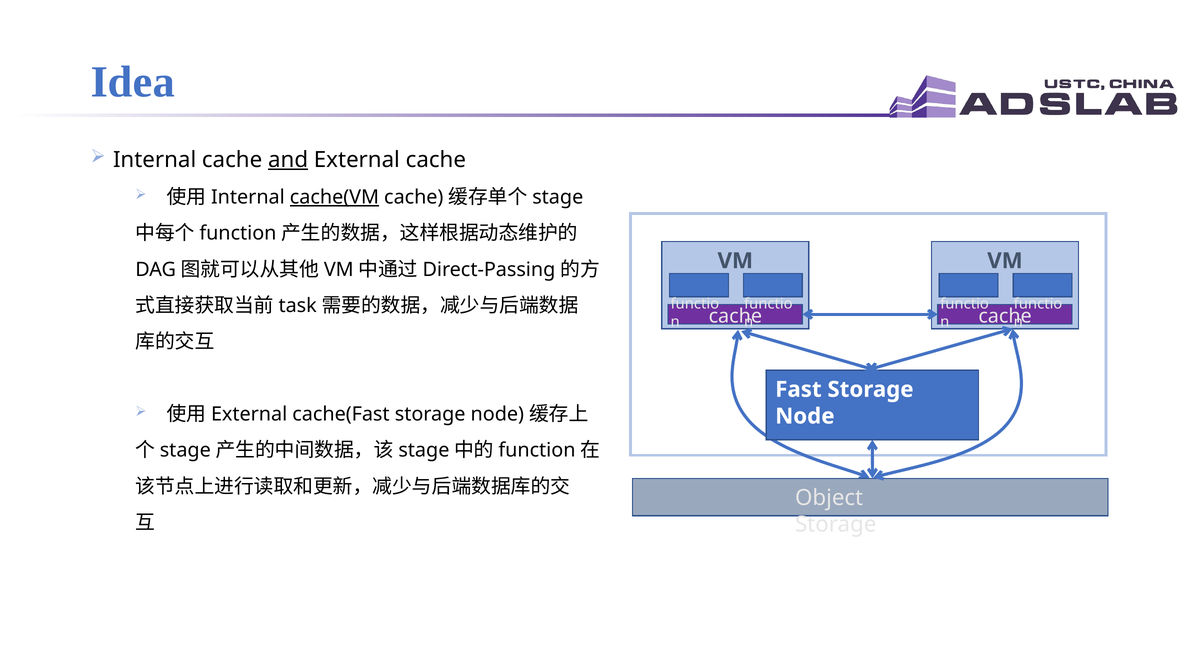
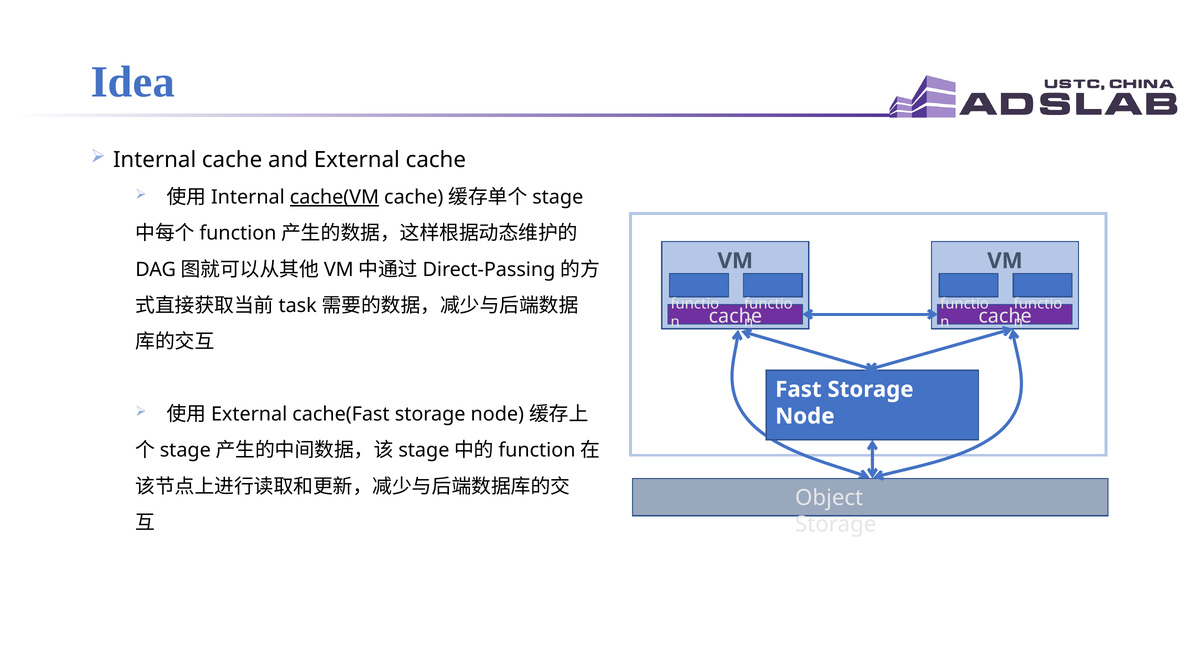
and underline: present -> none (288, 160)
